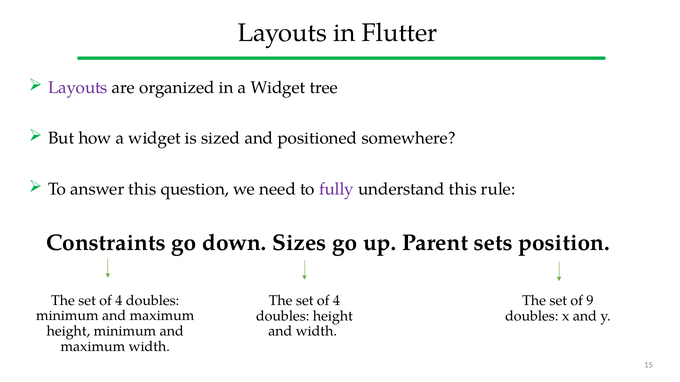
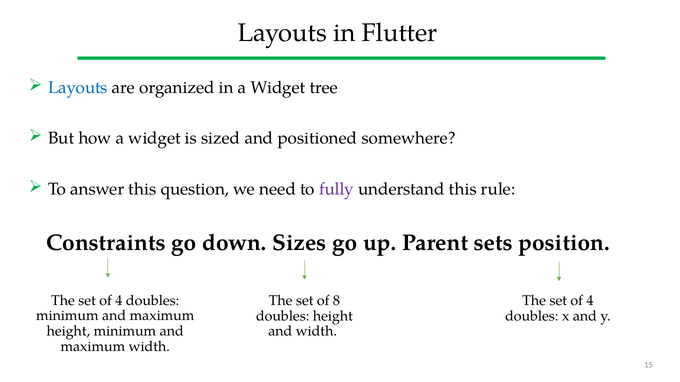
Layouts colour: purple -> blue (78, 88)
4: 4 -> 8 (336, 301)
9: 9 -> 4 (590, 301)
